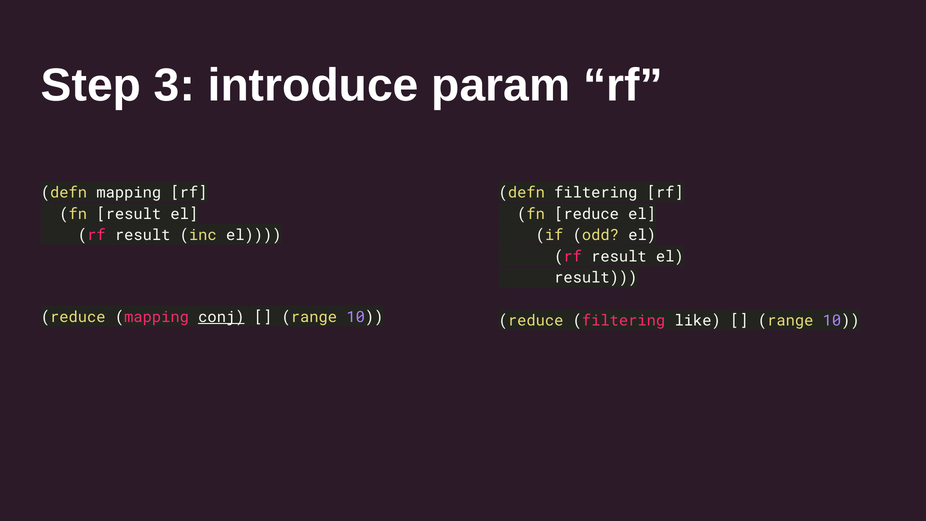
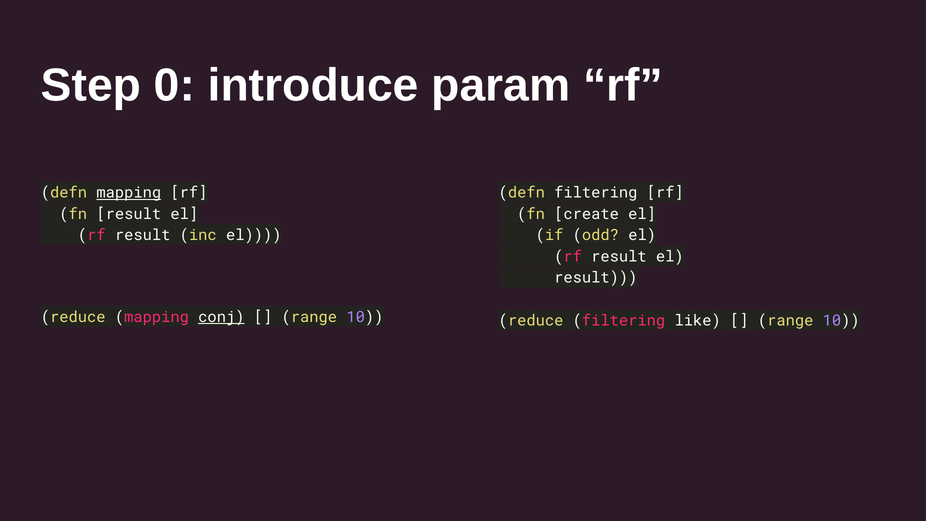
3: 3 -> 0 (174, 85)
mapping underline: none -> present (129, 193)
fn reduce: reduce -> create (587, 214)
